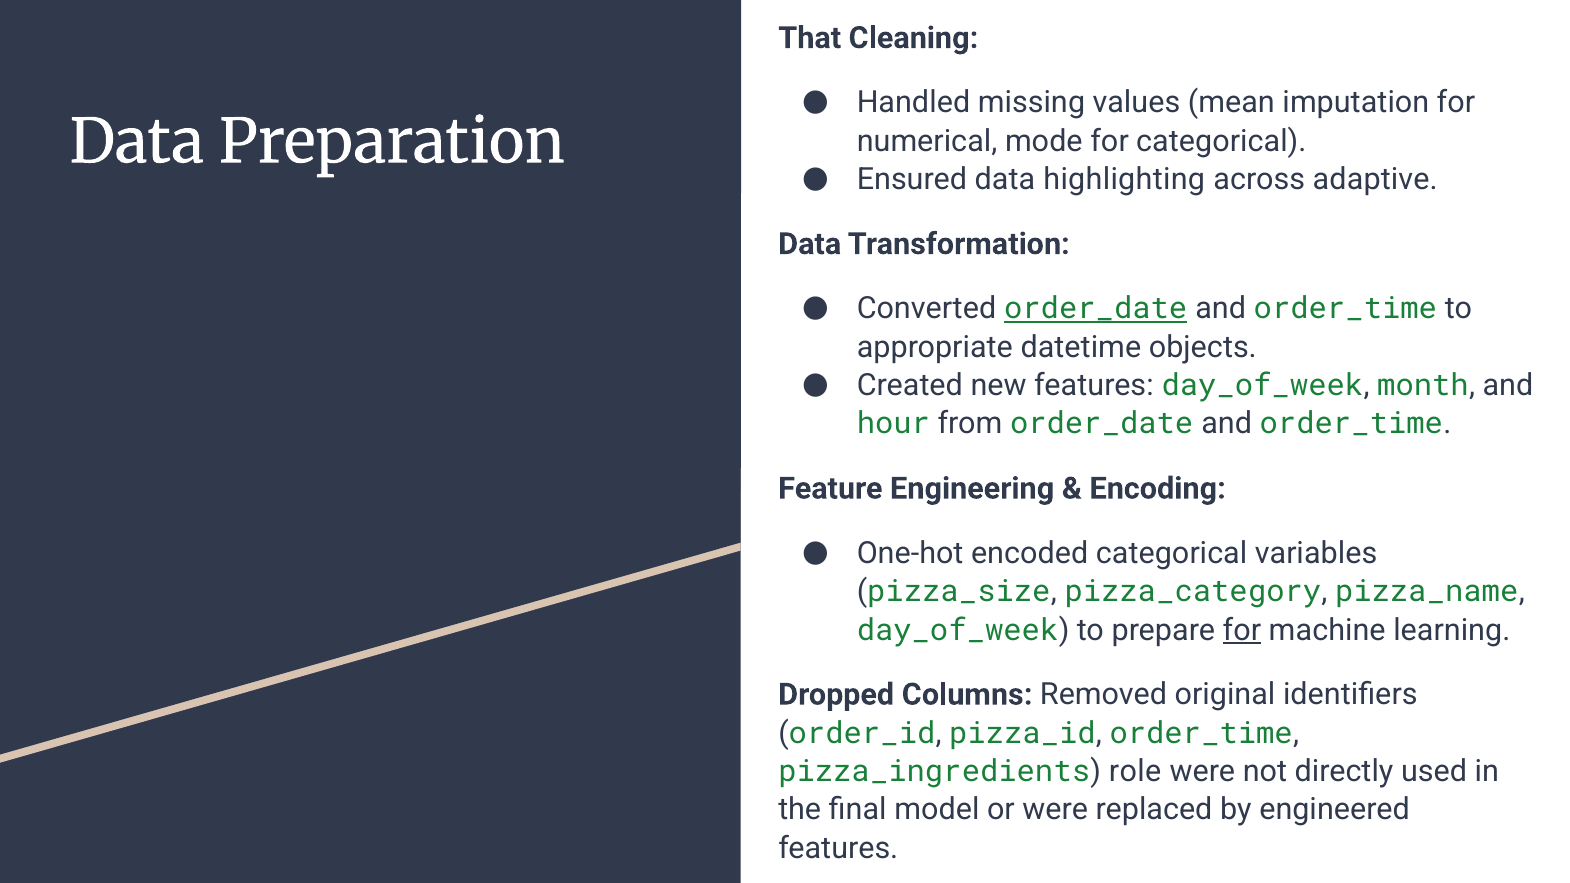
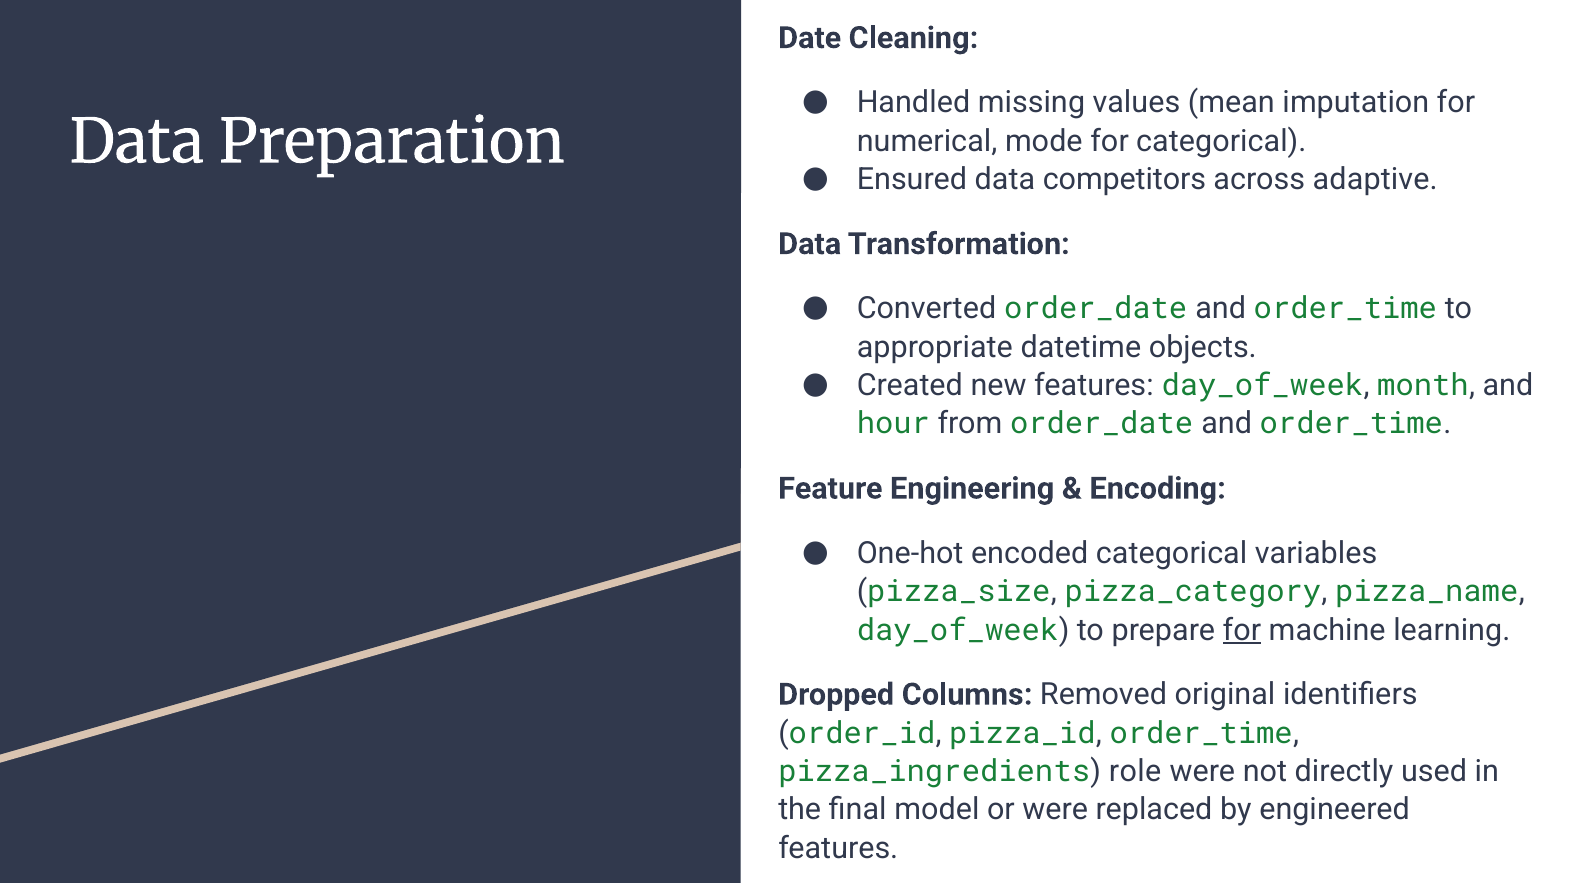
That: That -> Date (810, 38)
highlighting: highlighting -> competitors (1124, 179)
order_date underline: present -> none (1096, 309)
